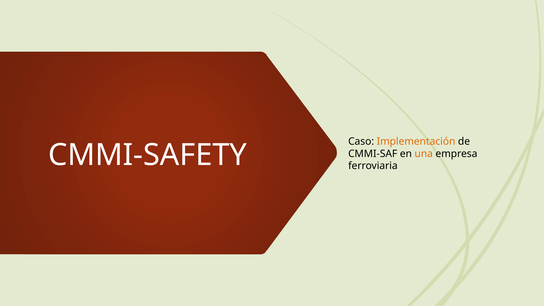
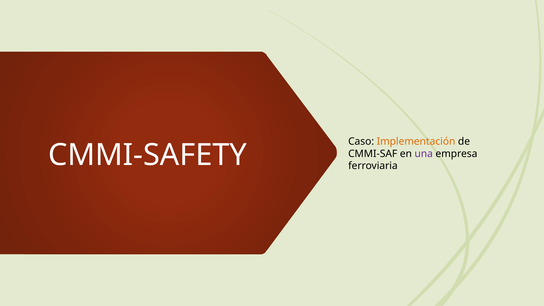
una colour: orange -> purple (424, 154)
